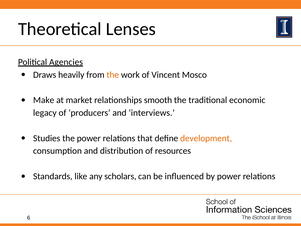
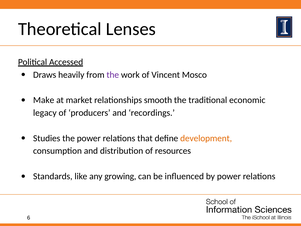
Agencies: Agencies -> Accessed (66, 62)
the colour: orange -> purple (113, 75)
interviews: interviews -> recordings (152, 113)
scholars: scholars -> growing (120, 176)
